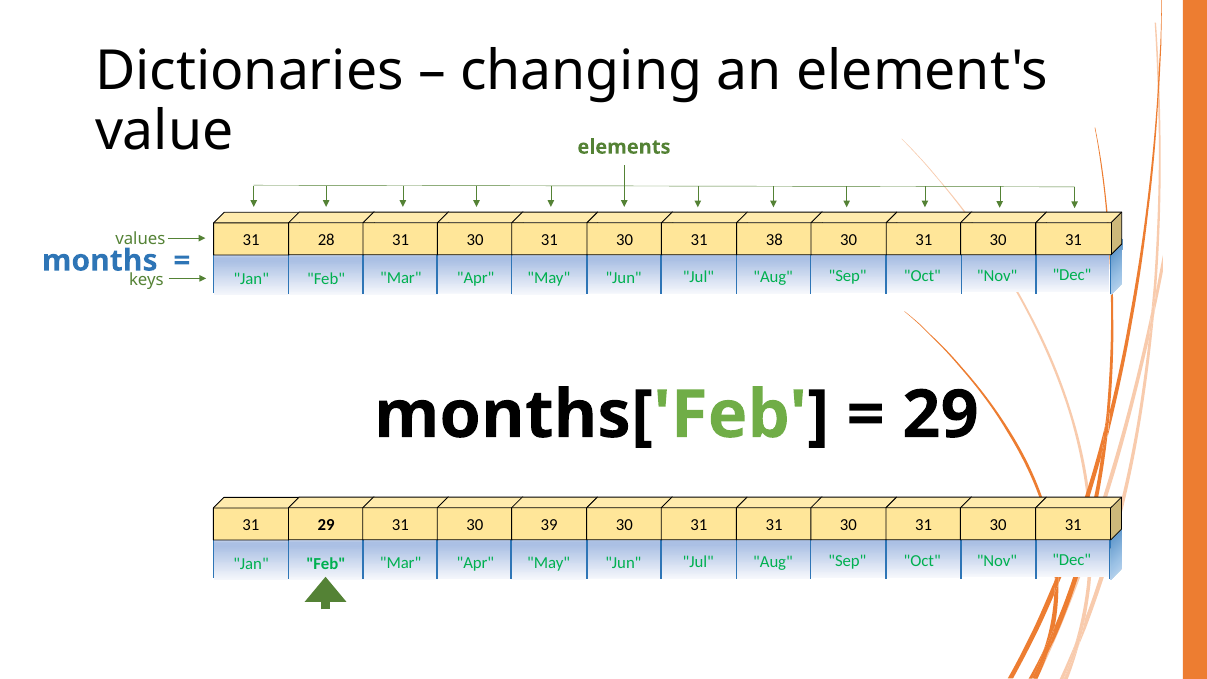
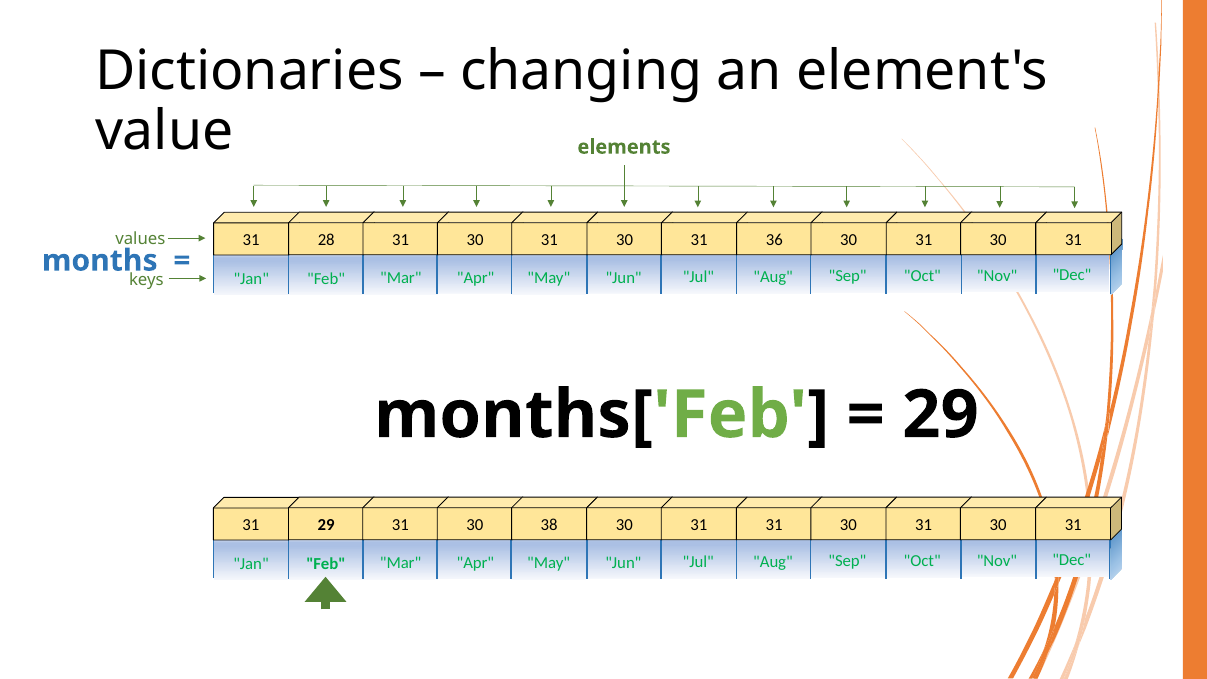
38: 38 -> 36 (774, 240)
39: 39 -> 38 (549, 525)
